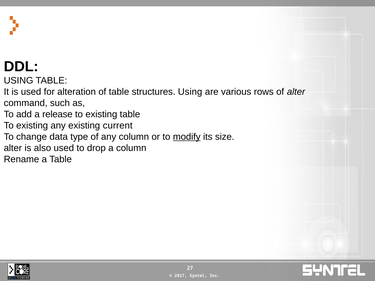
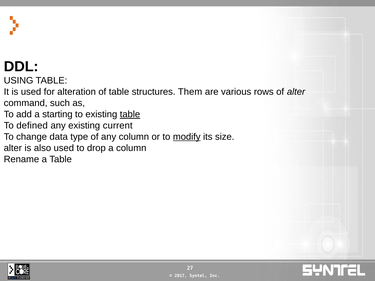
structures Using: Using -> Them (190, 92)
release: release -> starting (57, 114)
table underline: none -> present (130, 114)
existing: existing -> defined (32, 126)
